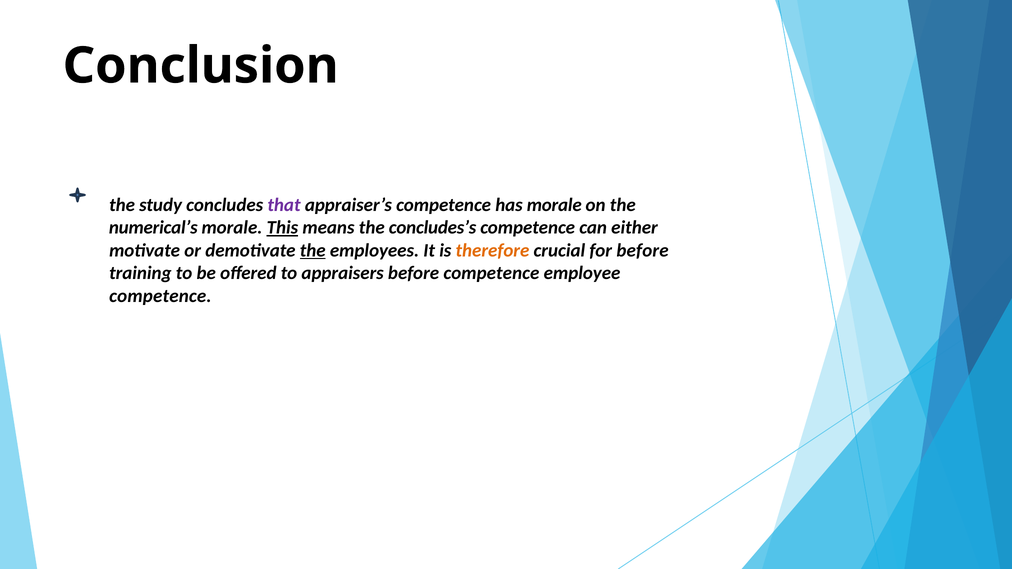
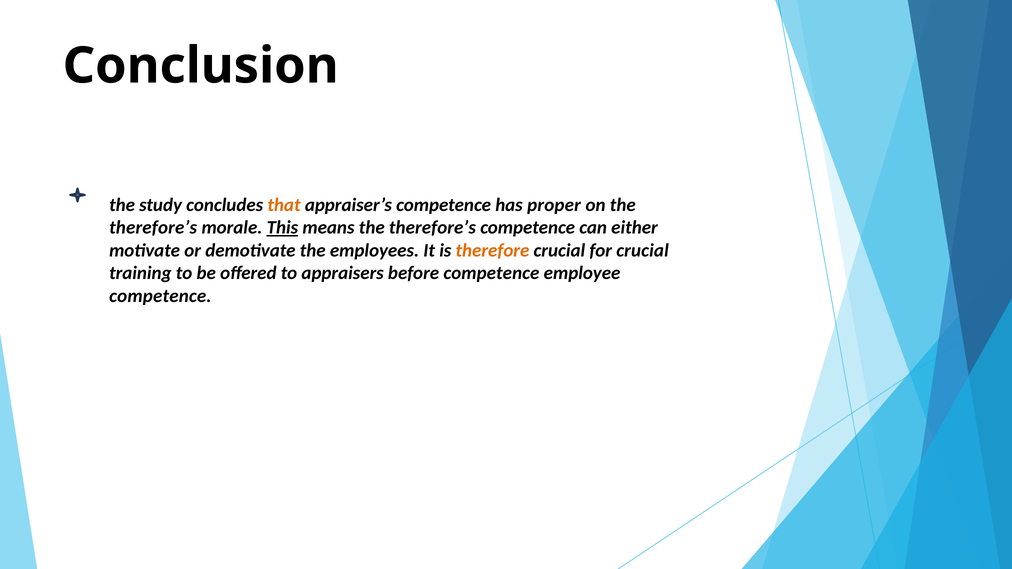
that colour: purple -> orange (284, 205)
has morale: morale -> proper (554, 205)
numerical’s: numerical’s -> therefore’s (153, 228)
means the concludes’s: concludes’s -> therefore’s (432, 228)
the underline: present -> none (313, 250)
for before: before -> crucial (643, 250)
